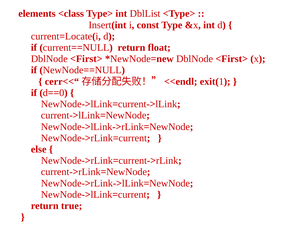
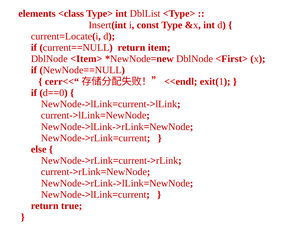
float: float -> item (159, 48)
<First>: <First> -> <Item> (86, 59)
